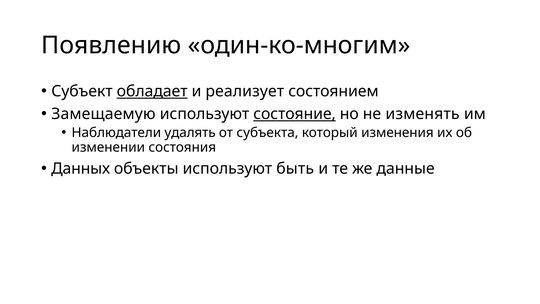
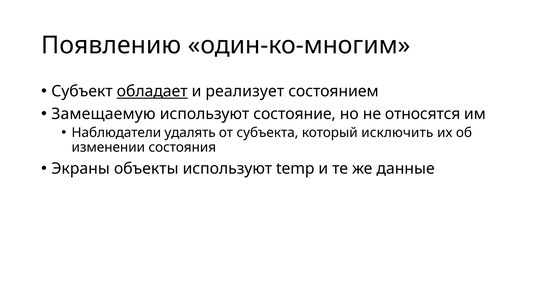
состояние underline: present -> none (295, 114)
изменять: изменять -> относятся (423, 114)
изменения: изменения -> исключить (397, 133)
Данных: Данных -> Экраны (81, 169)
быть: быть -> temp (295, 169)
